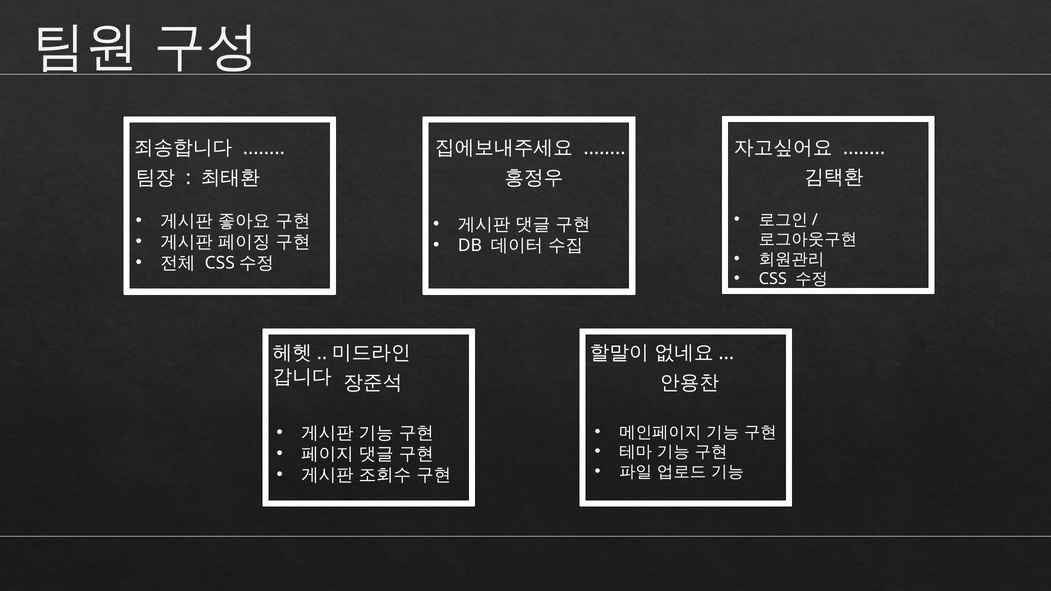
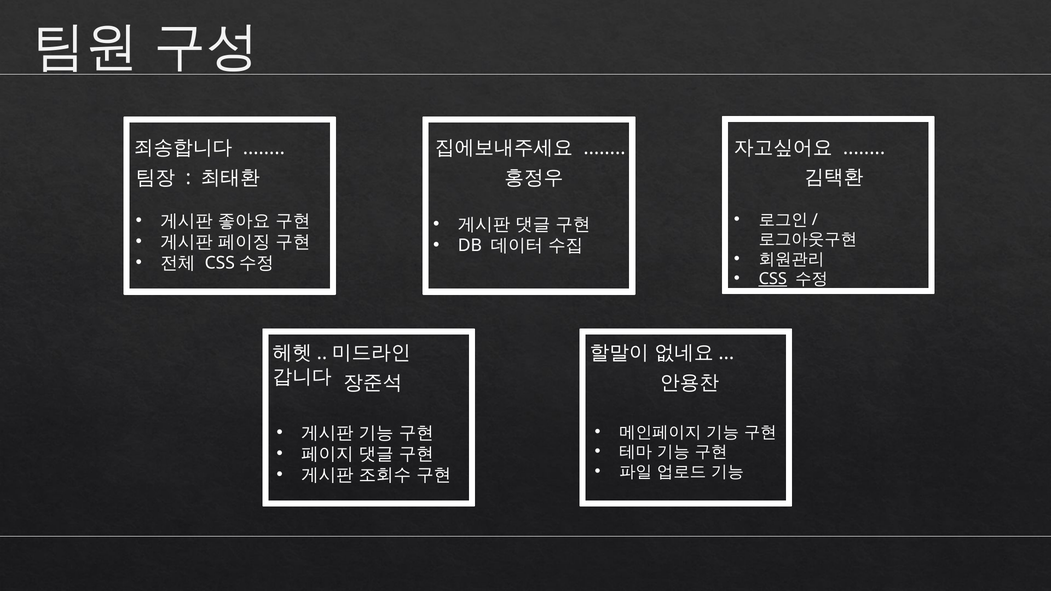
CSS underline: none -> present (773, 279)
